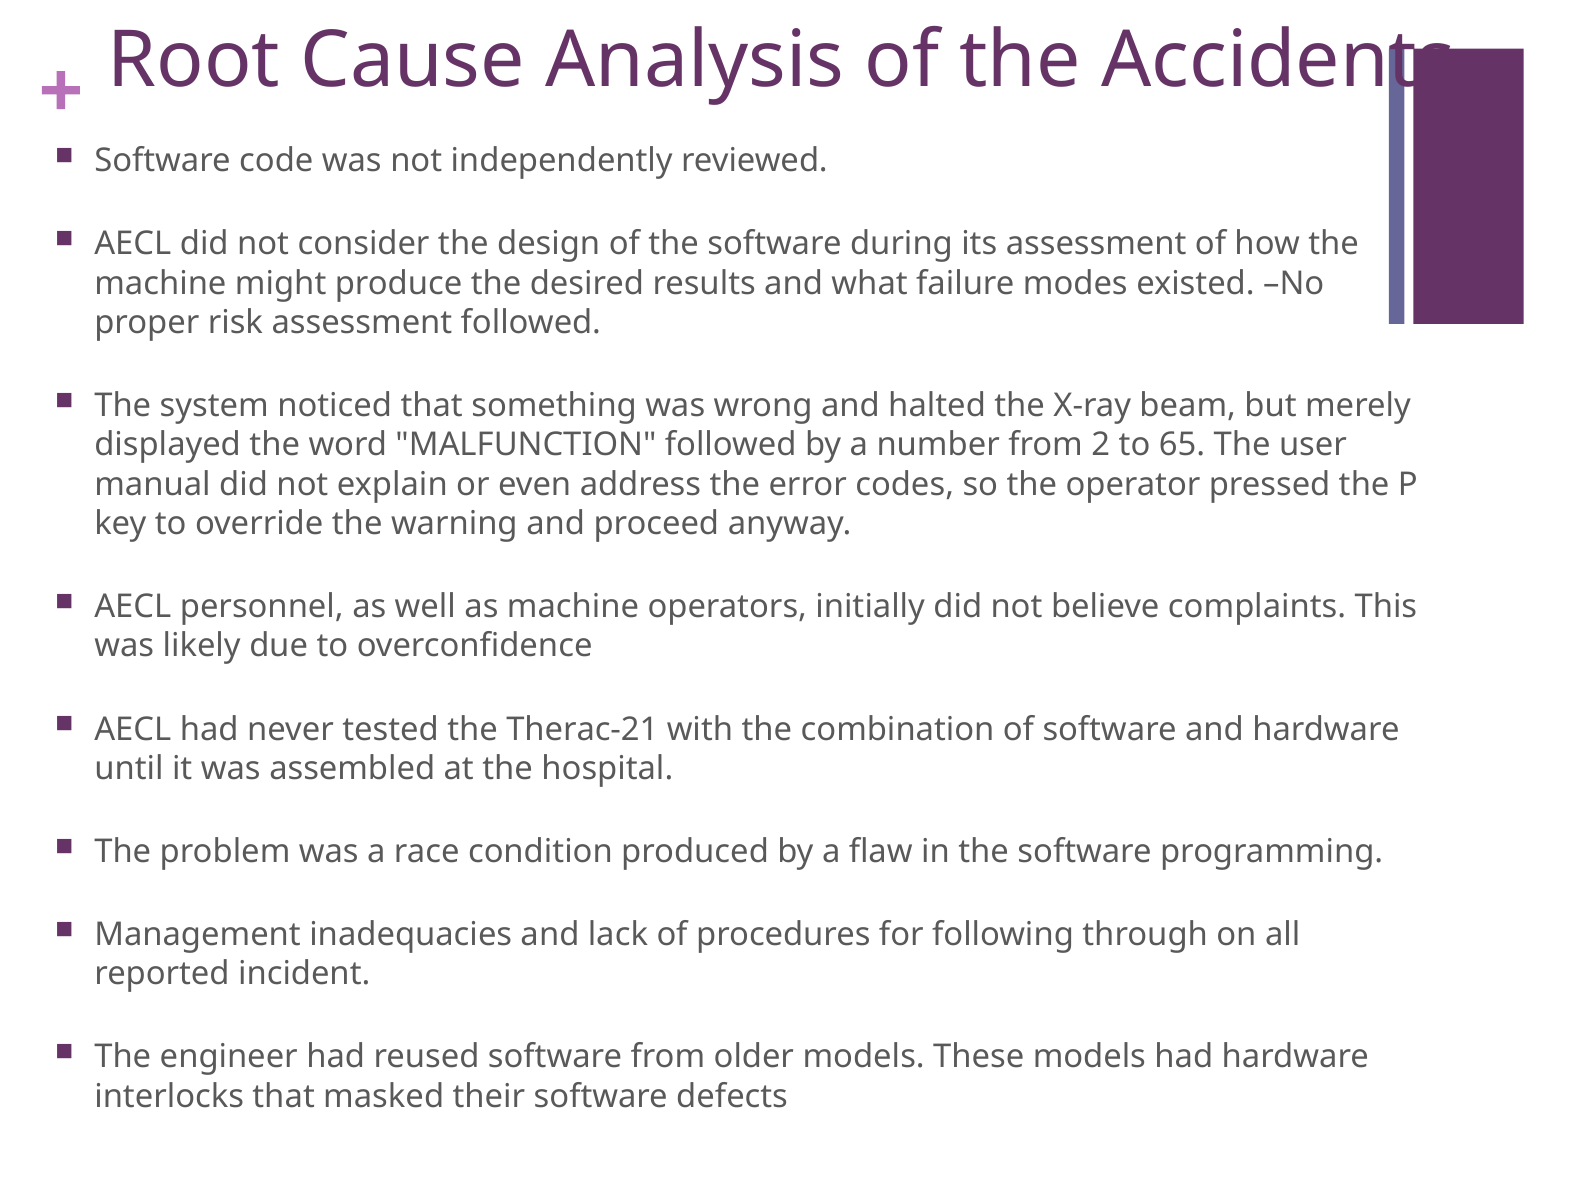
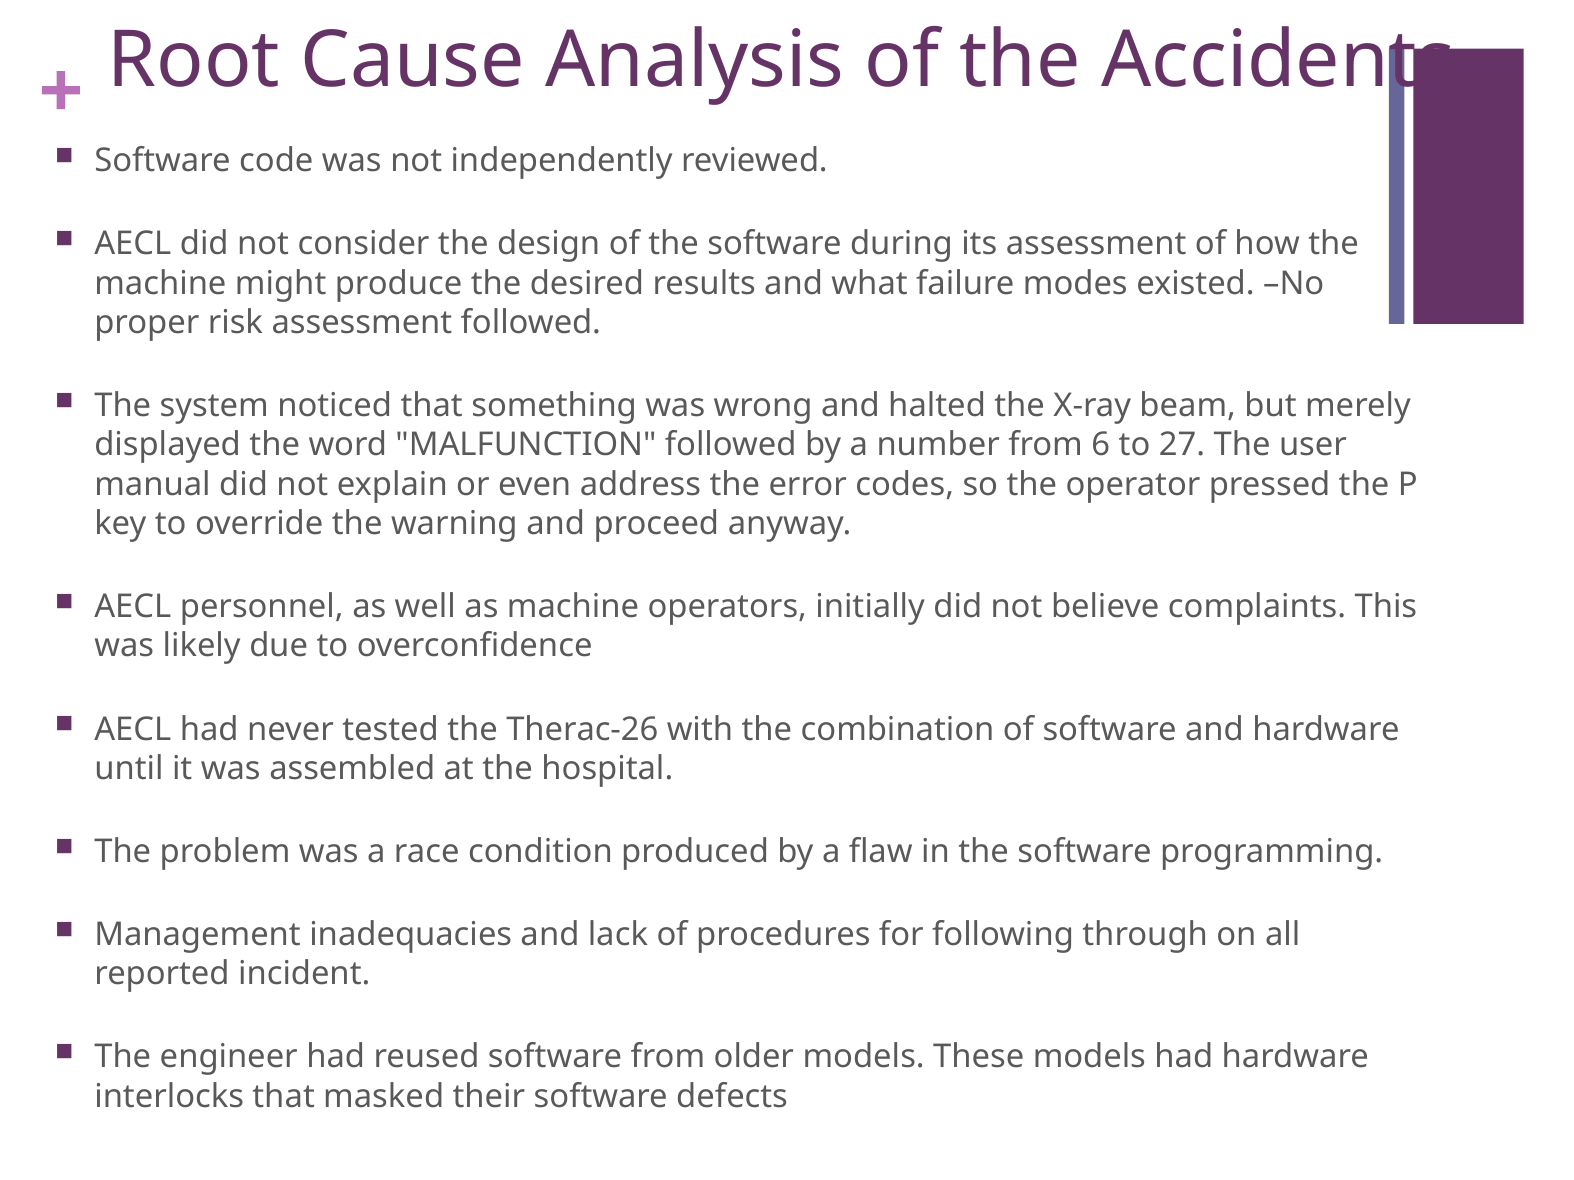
2: 2 -> 6 (1101, 445)
65: 65 -> 27 (1182, 445)
Therac-21: Therac-21 -> Therac-26 (582, 730)
